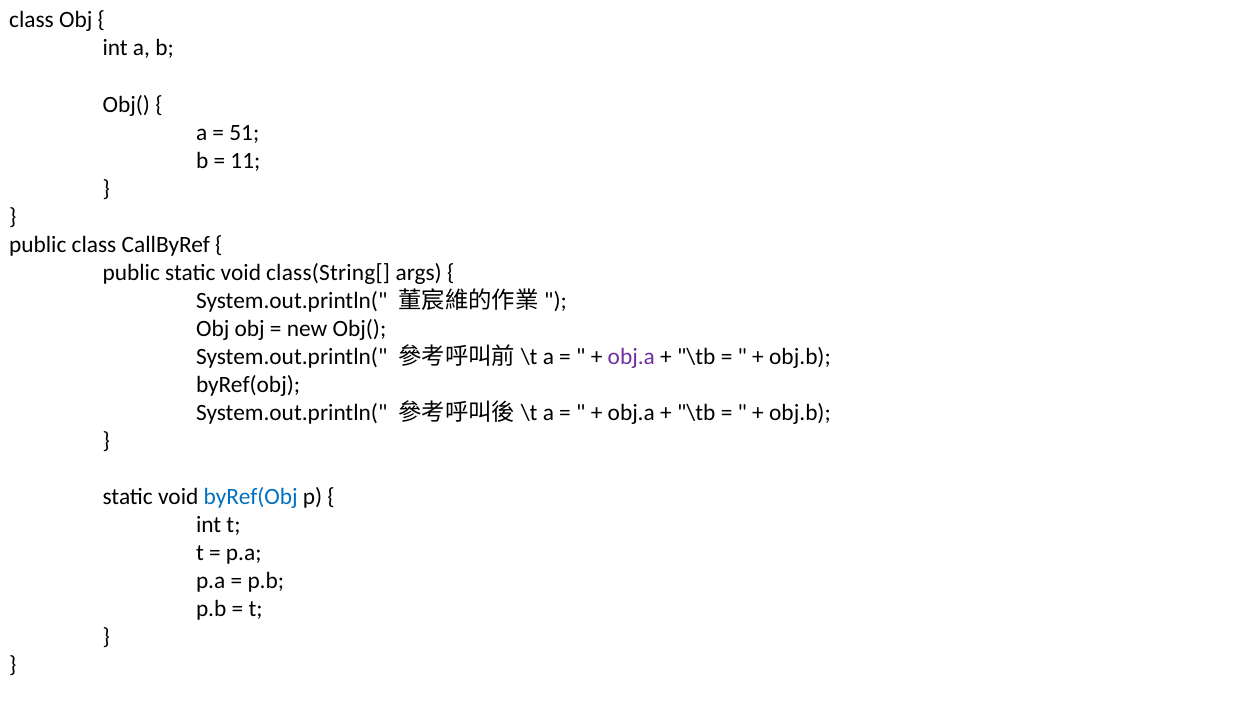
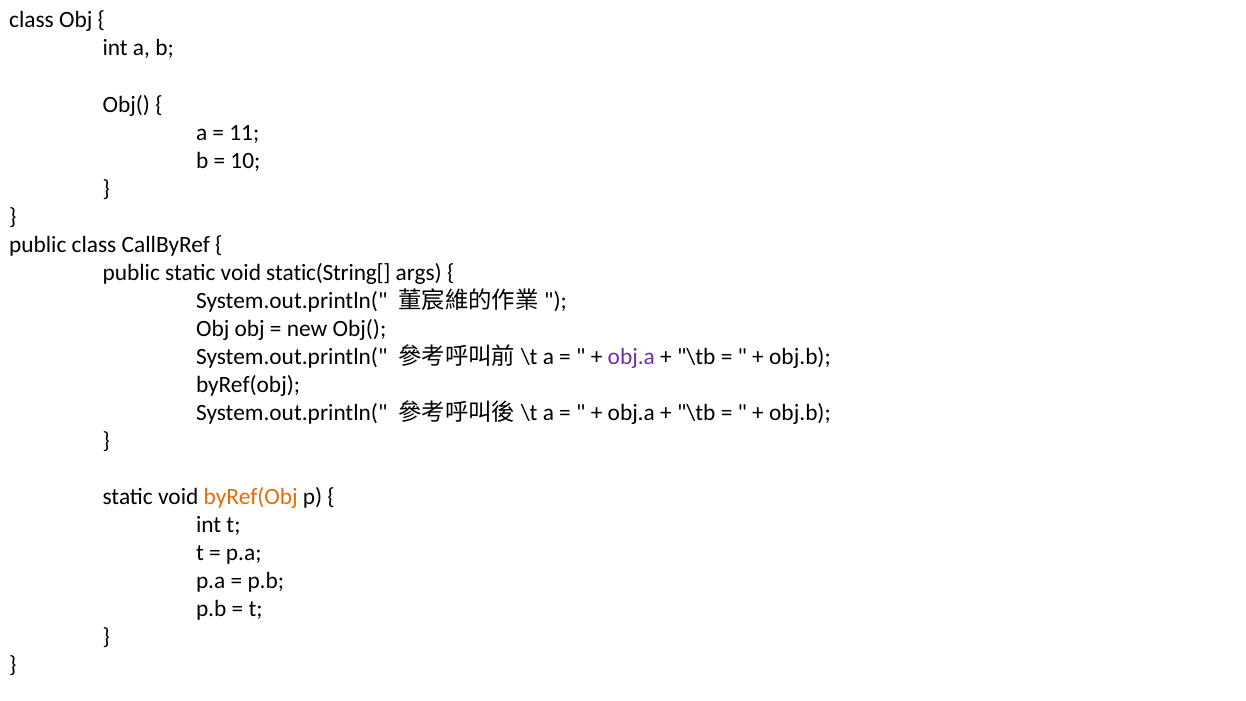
51: 51 -> 11 (244, 132)
11: 11 -> 10 (245, 160)
class(String[: class(String[ -> static(String[ (328, 273)
byRef(Obj colour: blue -> orange (251, 497)
